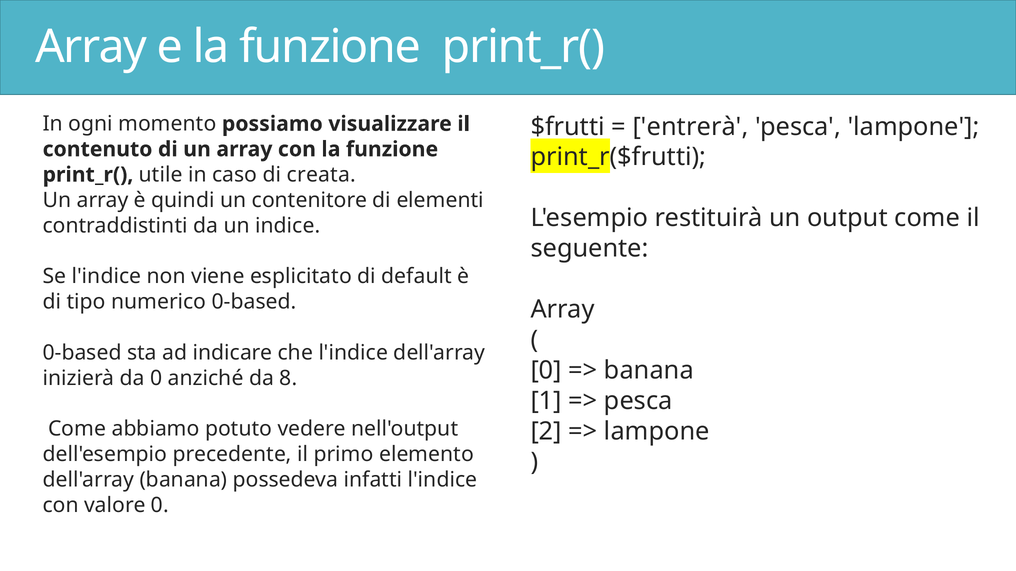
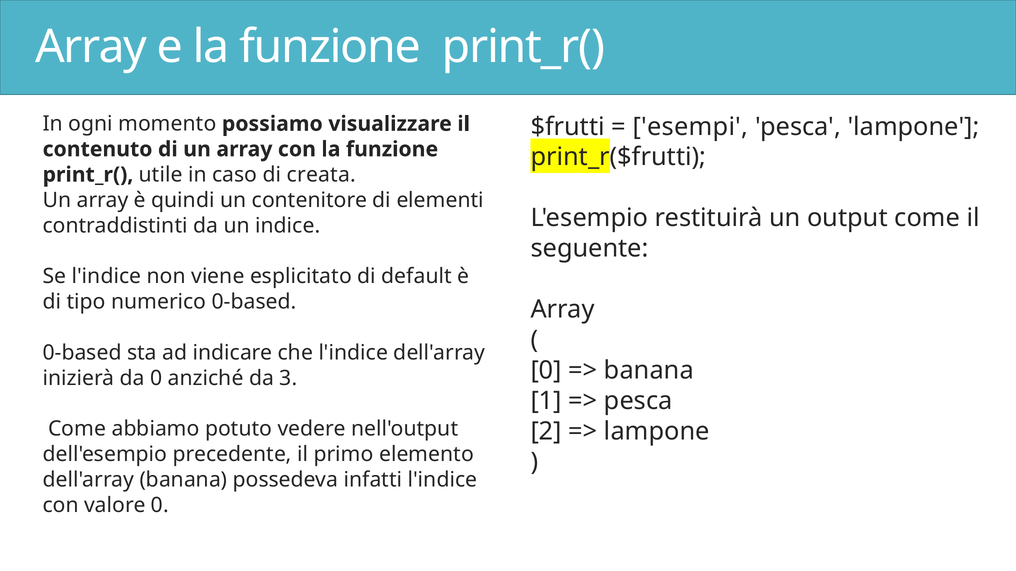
entrerà: entrerà -> esempi (690, 127)
8: 8 -> 3 (288, 378)
